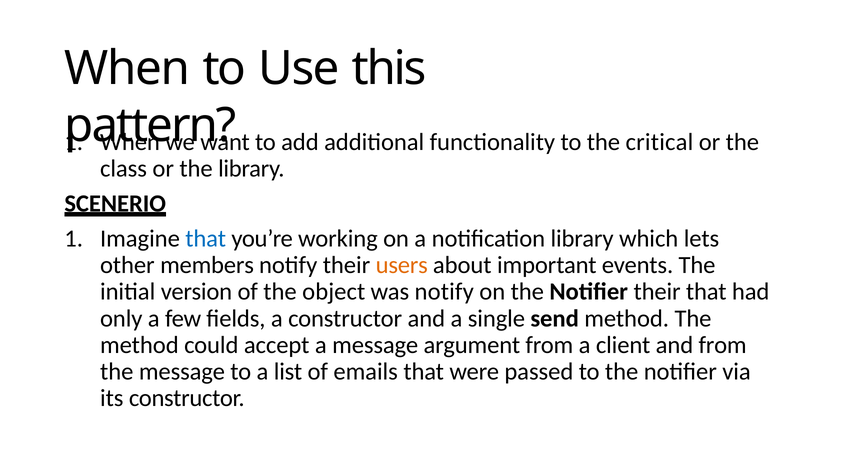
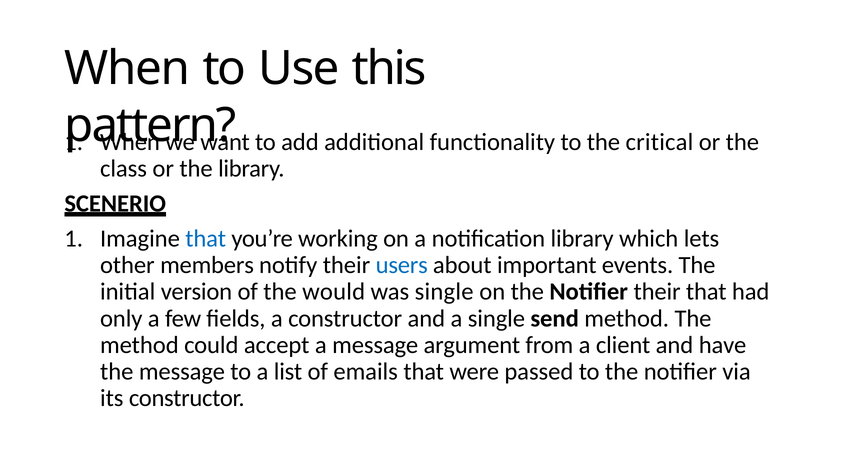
users colour: orange -> blue (402, 265)
object: object -> would (334, 292)
was notify: notify -> single (444, 292)
and from: from -> have (723, 345)
